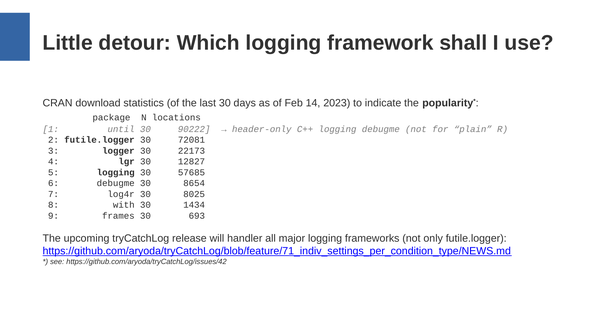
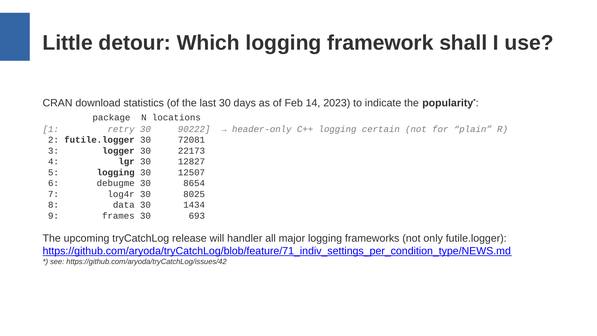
until: until -> retry (121, 129)
logging debugme: debugme -> certain (381, 129)
57685: 57685 -> 12507 (191, 172)
with: with -> data (124, 205)
